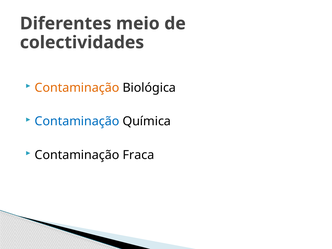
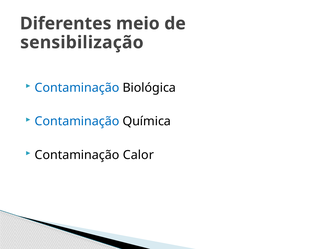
colectividades: colectividades -> sensibilização (82, 42)
Contaminação colour: orange -> blue (77, 88)
Fraca: Fraca -> Calor (138, 155)
